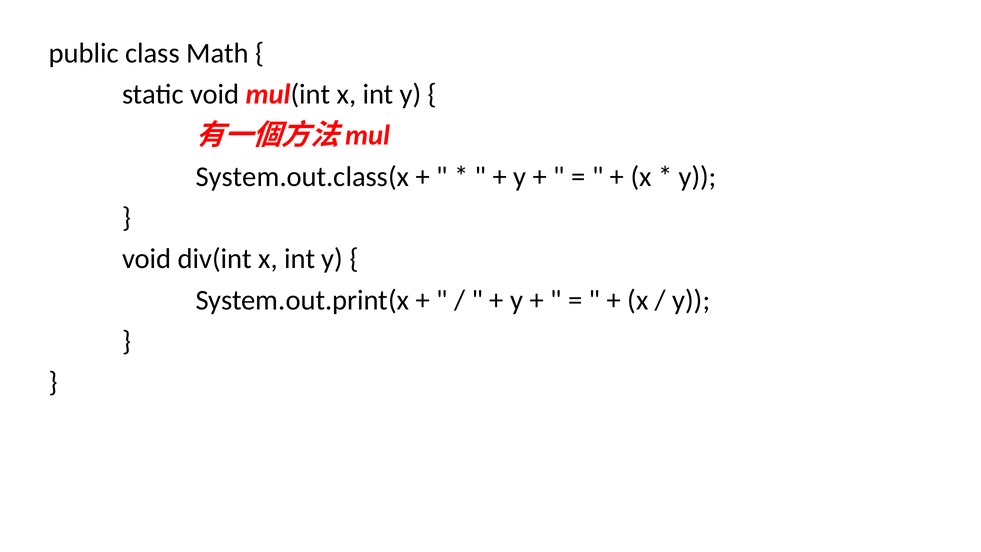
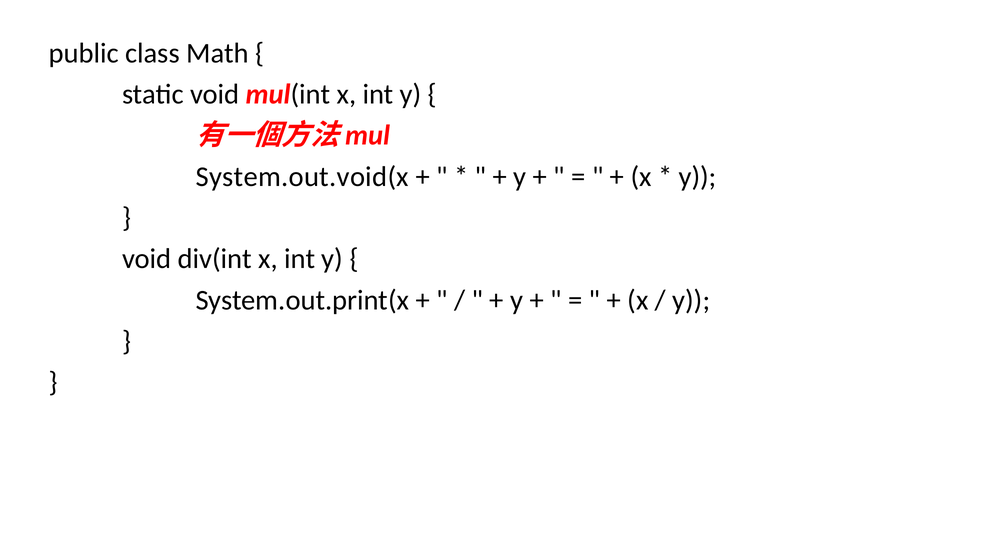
System.out.class(x: System.out.class(x -> System.out.void(x (302, 177)
